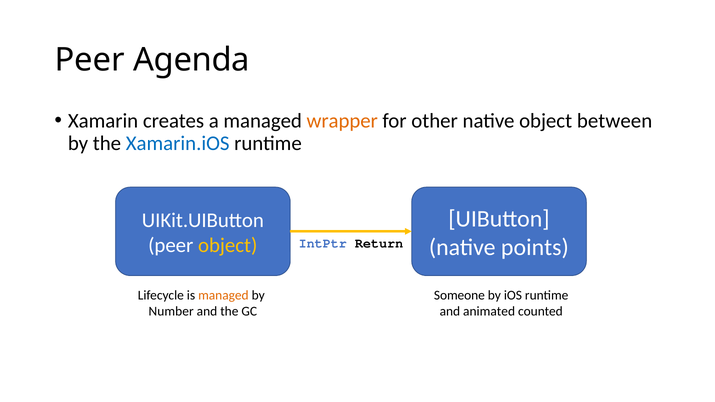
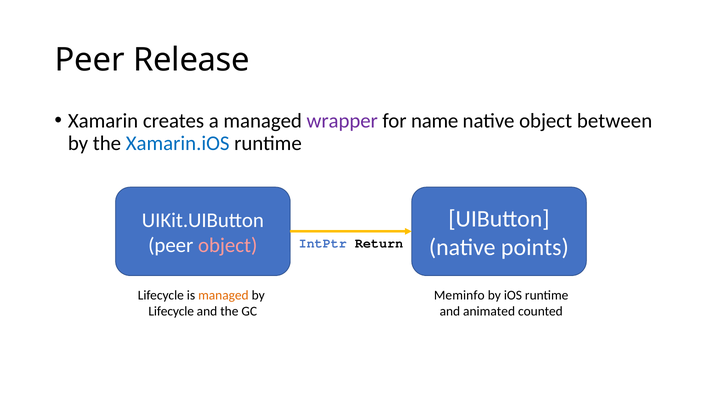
Agenda: Agenda -> Release (191, 60)
wrapper colour: orange -> purple (342, 121)
other: other -> name (435, 121)
object colour: yellow -> pink (228, 245)
Someone: Someone -> Meminfo (459, 295)
Number: Number -> Lifecycle (171, 311)
